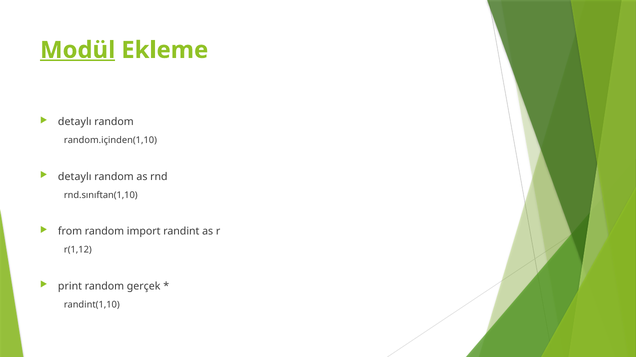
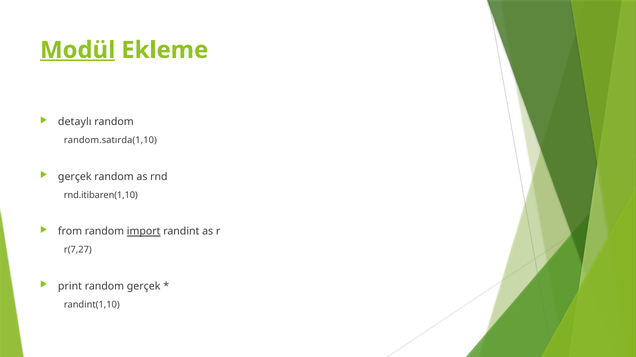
random.içinden(1,10: random.içinden(1,10 -> random.satırda(1,10 (110, 141)
detaylı: detaylı -> gerçek (75, 177)
rnd.sınıftan(1,10: rnd.sınıftan(1,10 -> rnd.itibaren(1,10 (101, 196)
import underline: none -> present (144, 232)
r(1,12: r(1,12 -> r(7,27 (78, 250)
